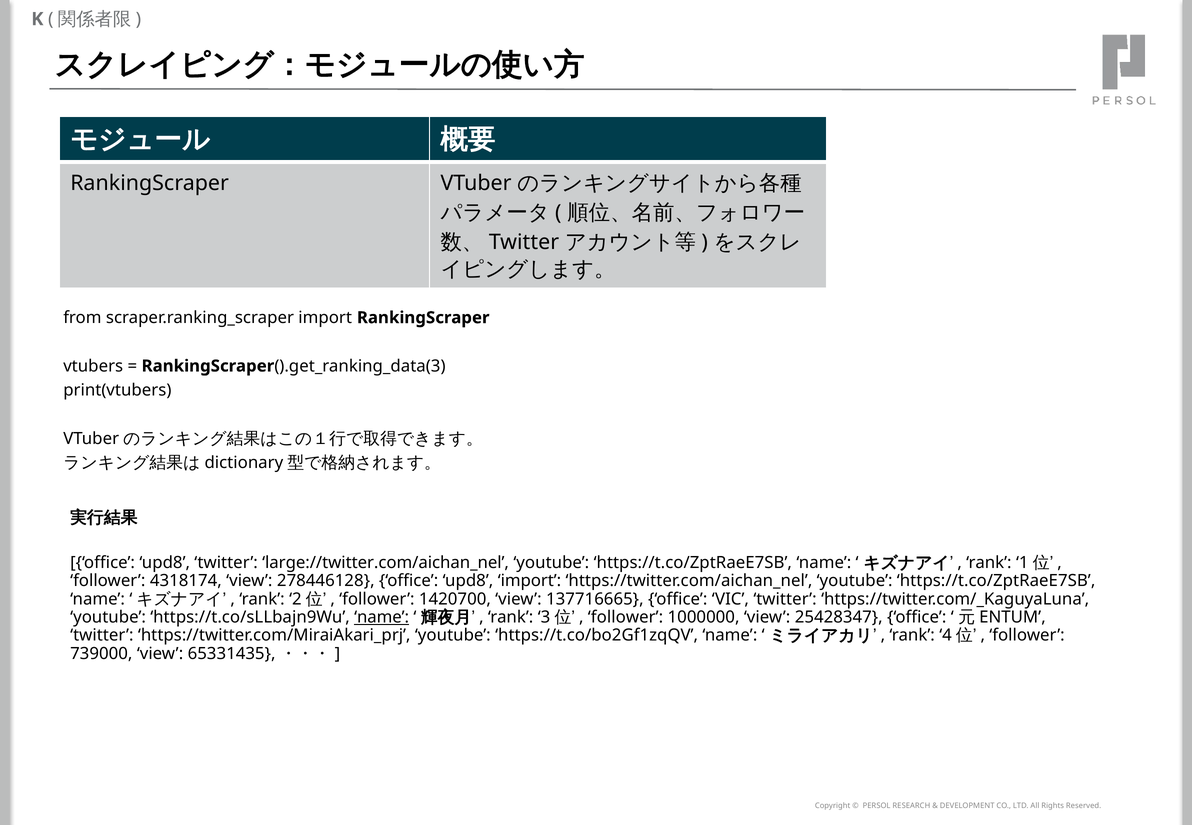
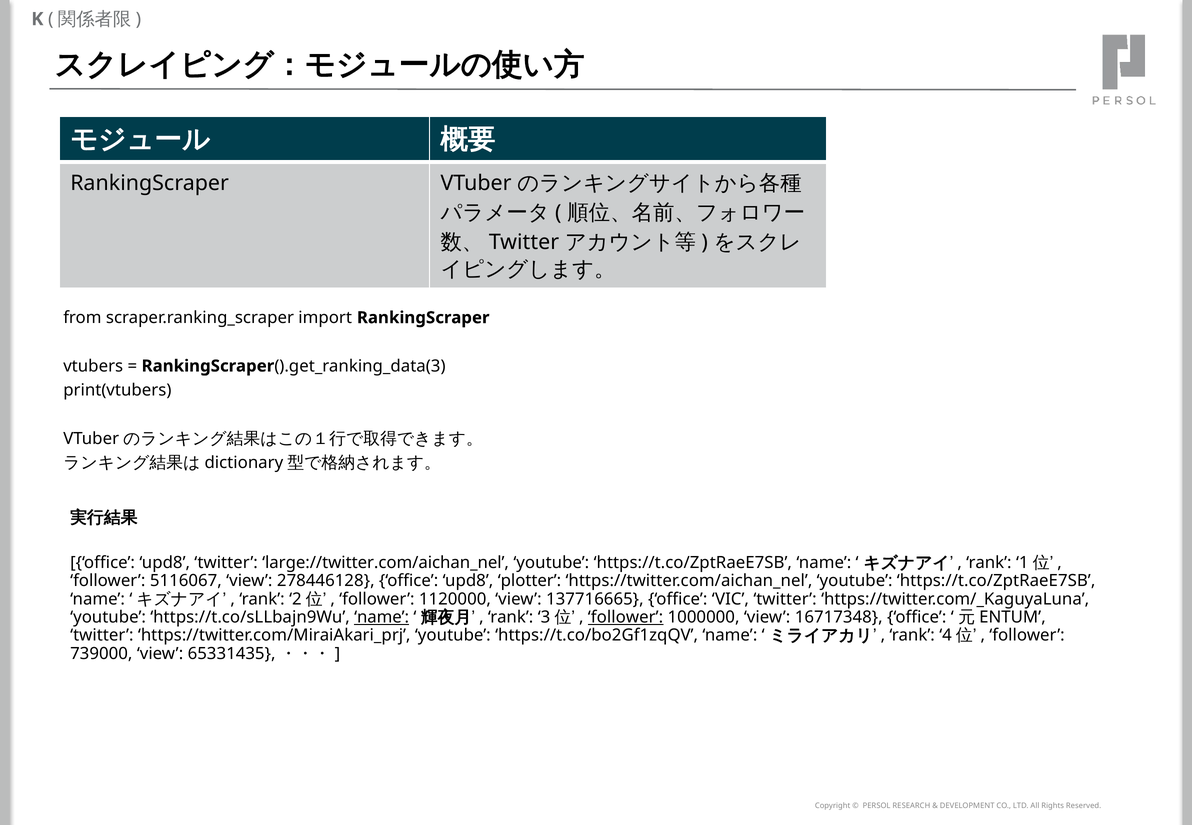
4318174: 4318174 -> 5116067 (186, 581)
upd8 import: import -> plotter (529, 581)
1420700: 1420700 -> 1120000 (455, 599)
follower underline: none -> present (626, 617)
25428347: 25428347 -> 16717348 (839, 617)
